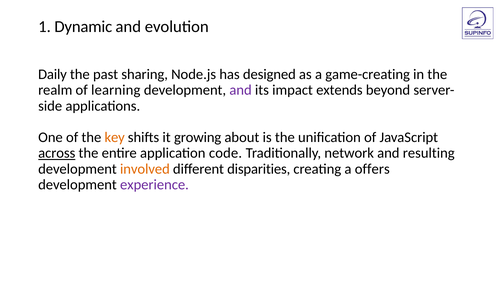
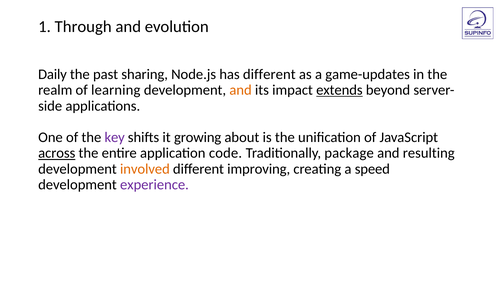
Dynamic: Dynamic -> Through (83, 27)
has designed: designed -> different (269, 74)
game-creating: game-creating -> game-updates (368, 74)
and colour: purple -> orange (241, 90)
extends underline: none -> present (339, 90)
key colour: orange -> purple (115, 137)
network: network -> package (349, 153)
disparities: disparities -> improving (259, 169)
offers: offers -> speed (372, 169)
